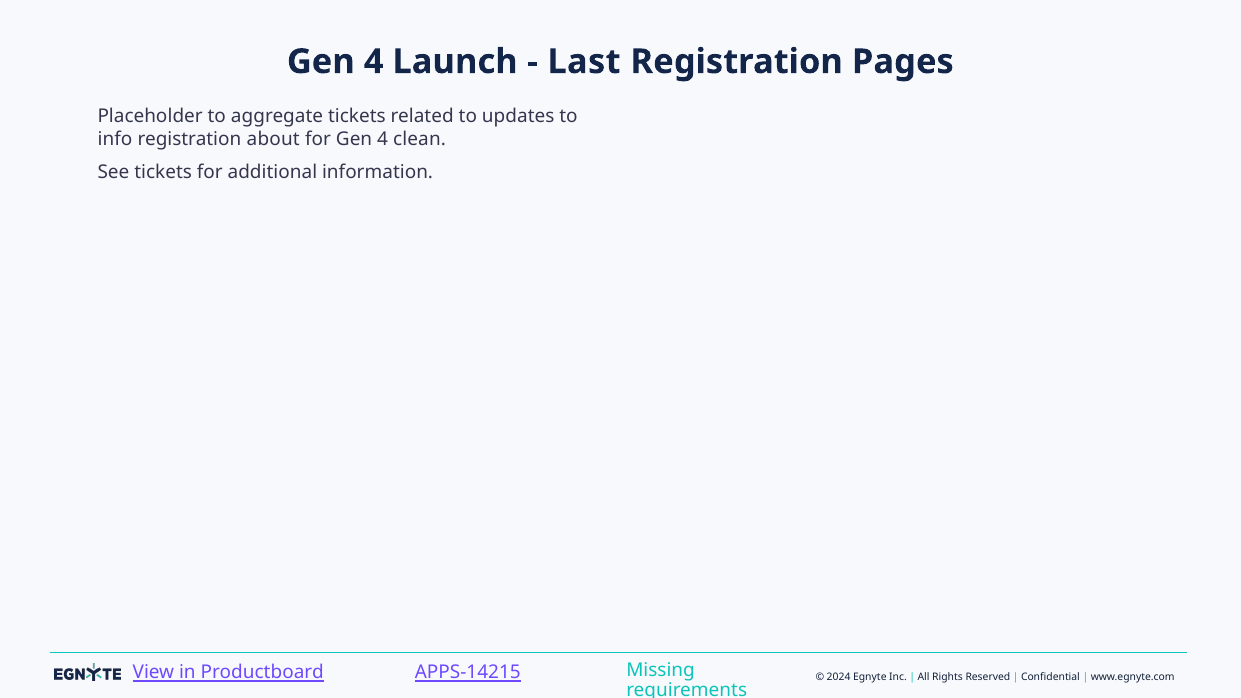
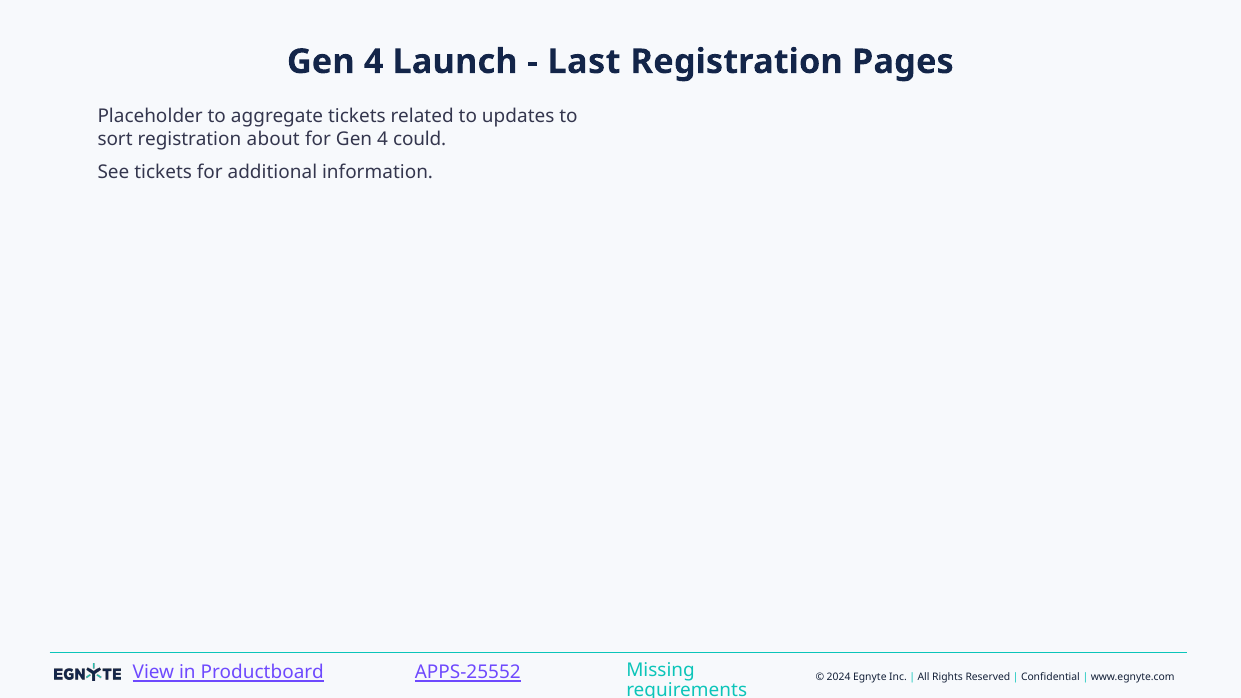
info: info -> sort (115, 139)
clean: clean -> could (420, 139)
APPS-14215: APPS-14215 -> APPS-25552 (468, 672)
